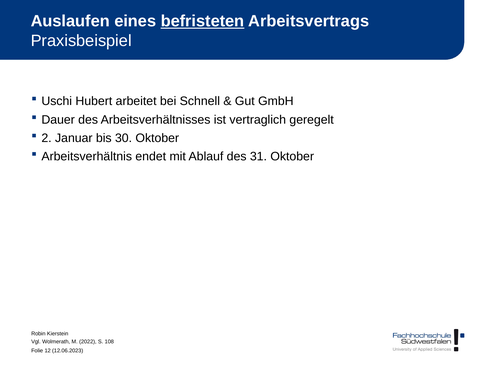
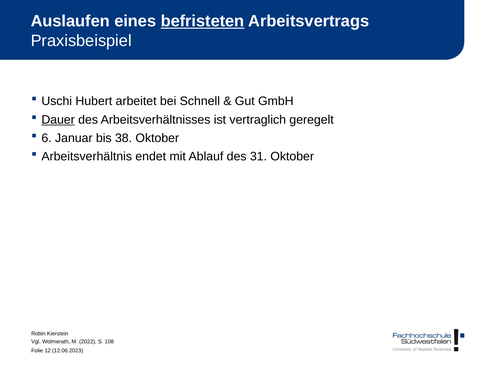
Dauer underline: none -> present (58, 120)
2: 2 -> 6 (47, 138)
30: 30 -> 38 (124, 138)
